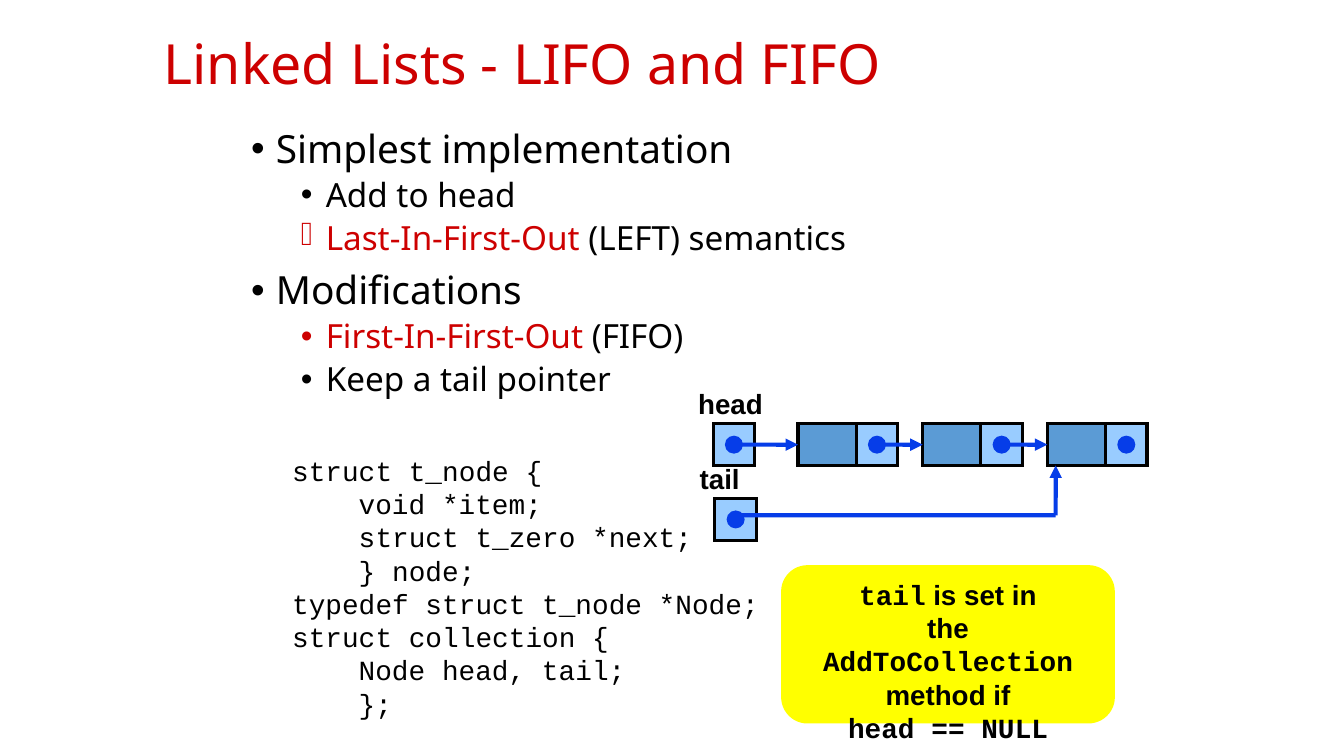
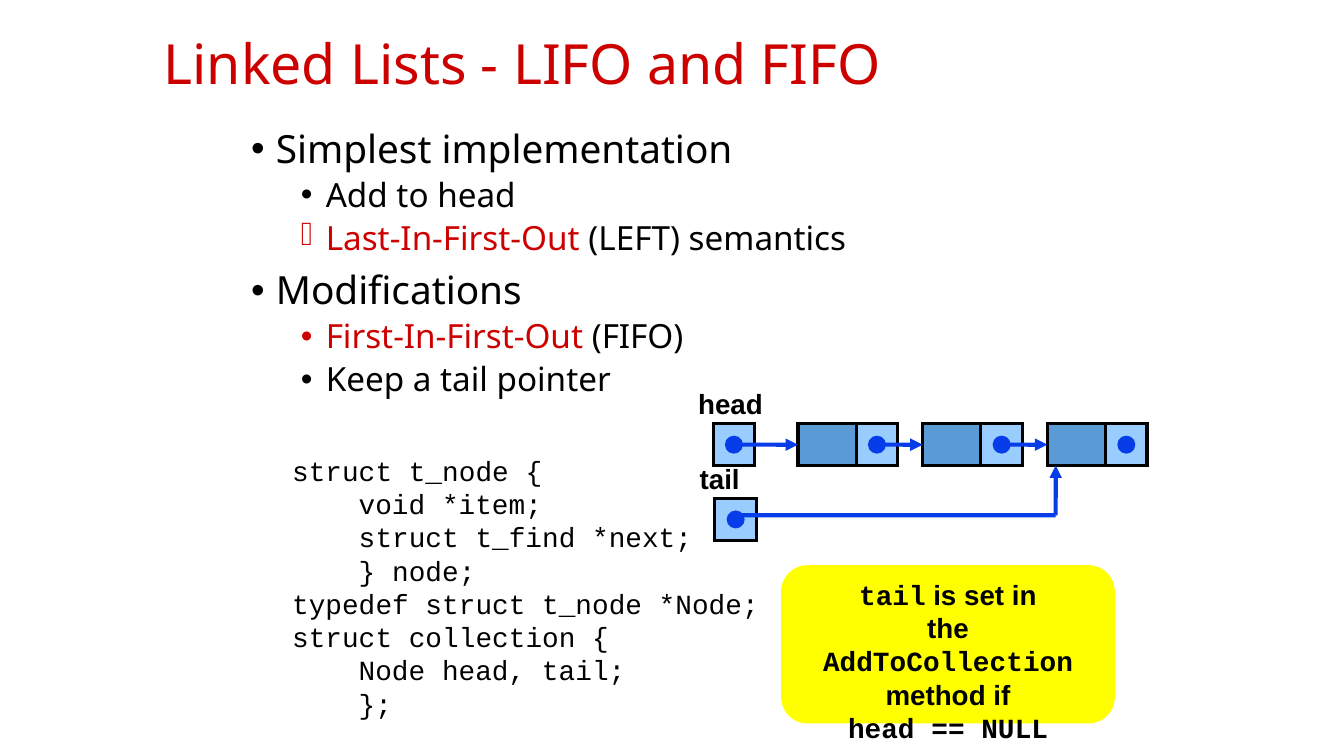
t_zero: t_zero -> t_find (525, 539)
